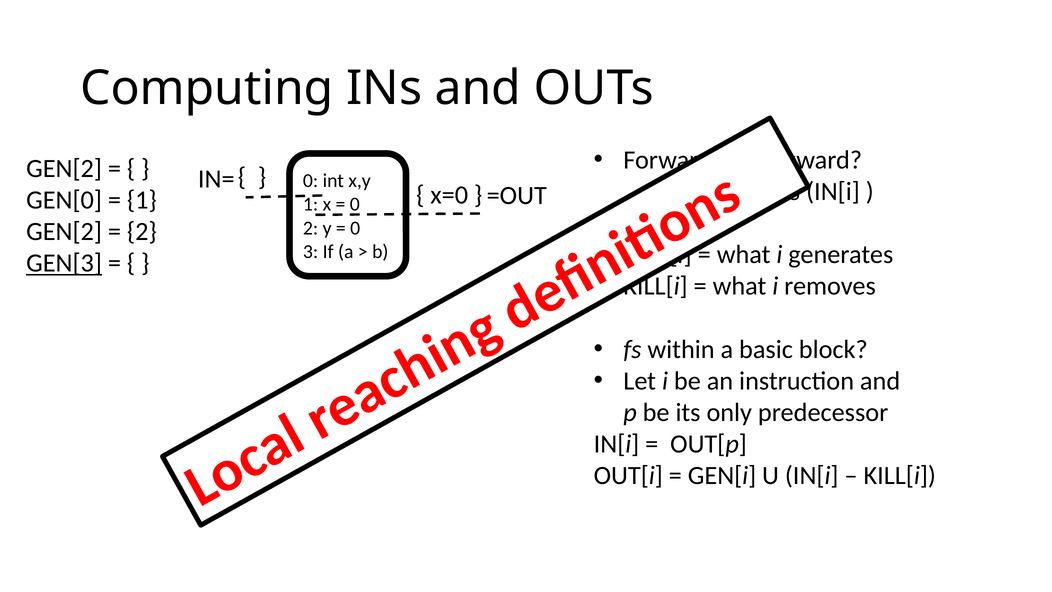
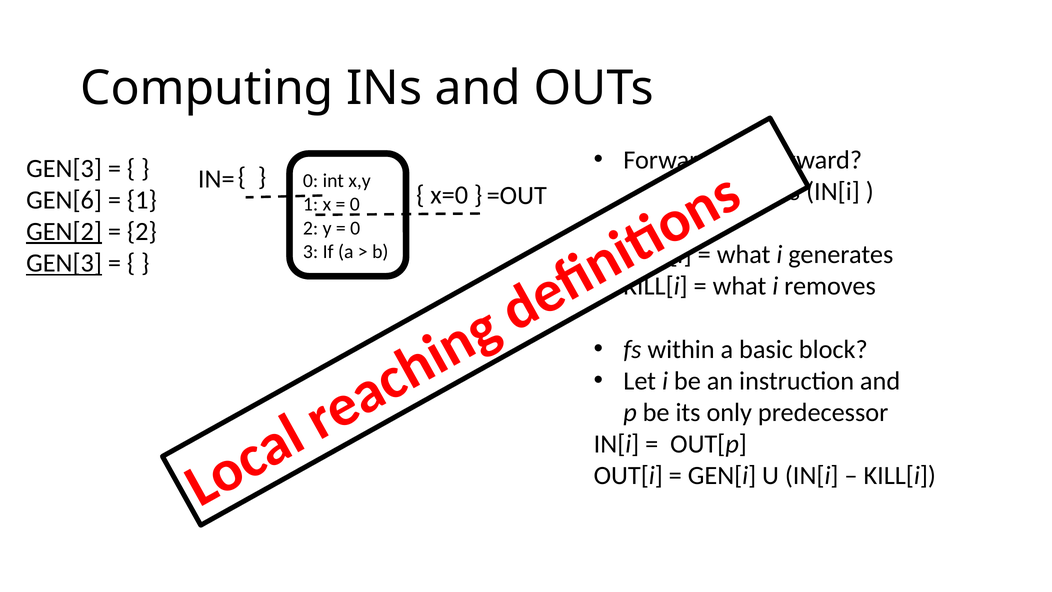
GEN[2: GEN[2 -> GEN[3 (64, 168)
GEN[0: GEN[0 -> GEN[6 (64, 200)
GEN[2 underline: none -> present (64, 232)
